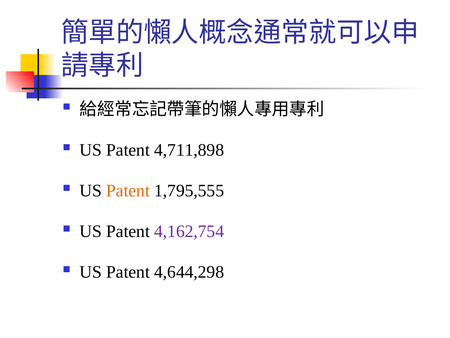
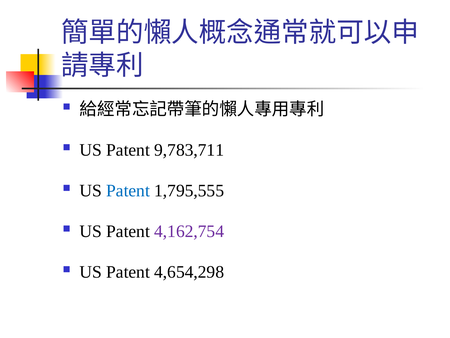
4,711,898: 4,711,898 -> 9,783,711 (189, 150)
Patent colour: orange -> blue (128, 190)
4,644,298: 4,644,298 -> 4,654,298 (189, 272)
